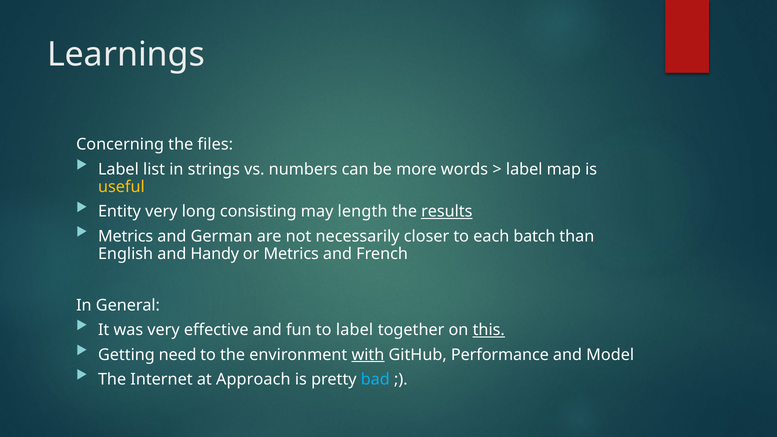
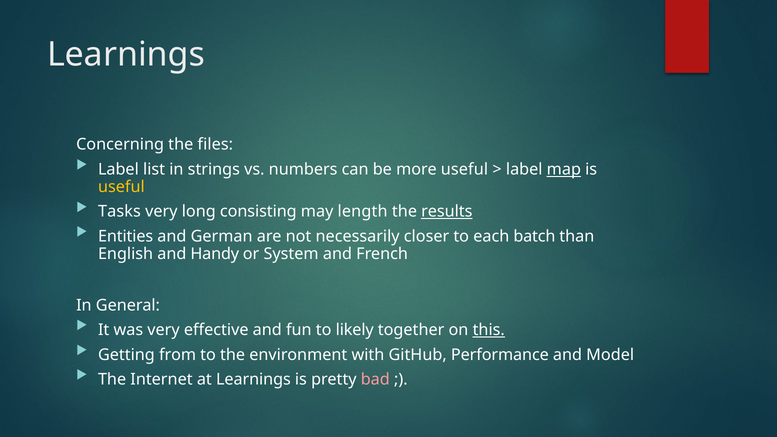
more words: words -> useful (464, 169)
map underline: none -> present (564, 169)
Entity: Entity -> Tasks (119, 212)
Metrics: Metrics -> Entities (126, 236)
or Metrics: Metrics -> System (291, 254)
to label: label -> likely (355, 330)
need: need -> from (178, 355)
with underline: present -> none (368, 355)
at Approach: Approach -> Learnings (253, 380)
bad colour: light blue -> pink (375, 380)
